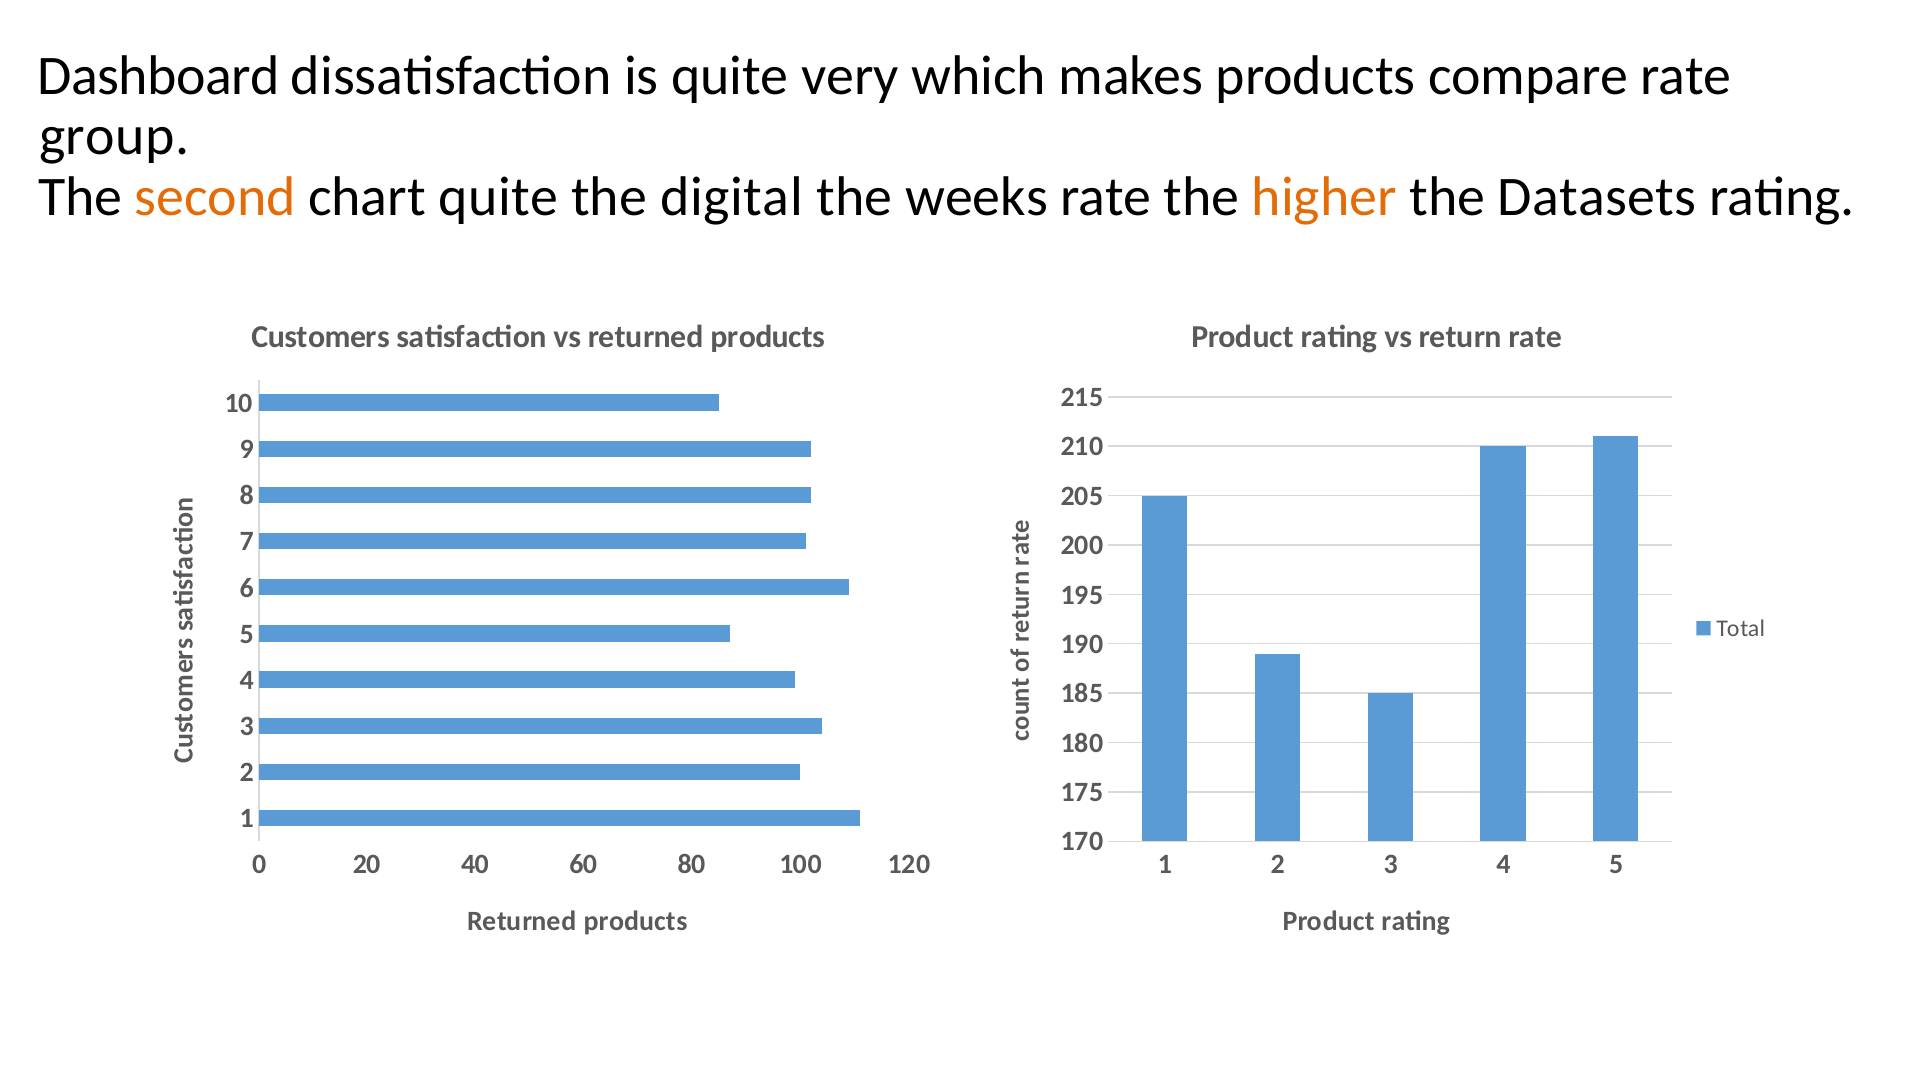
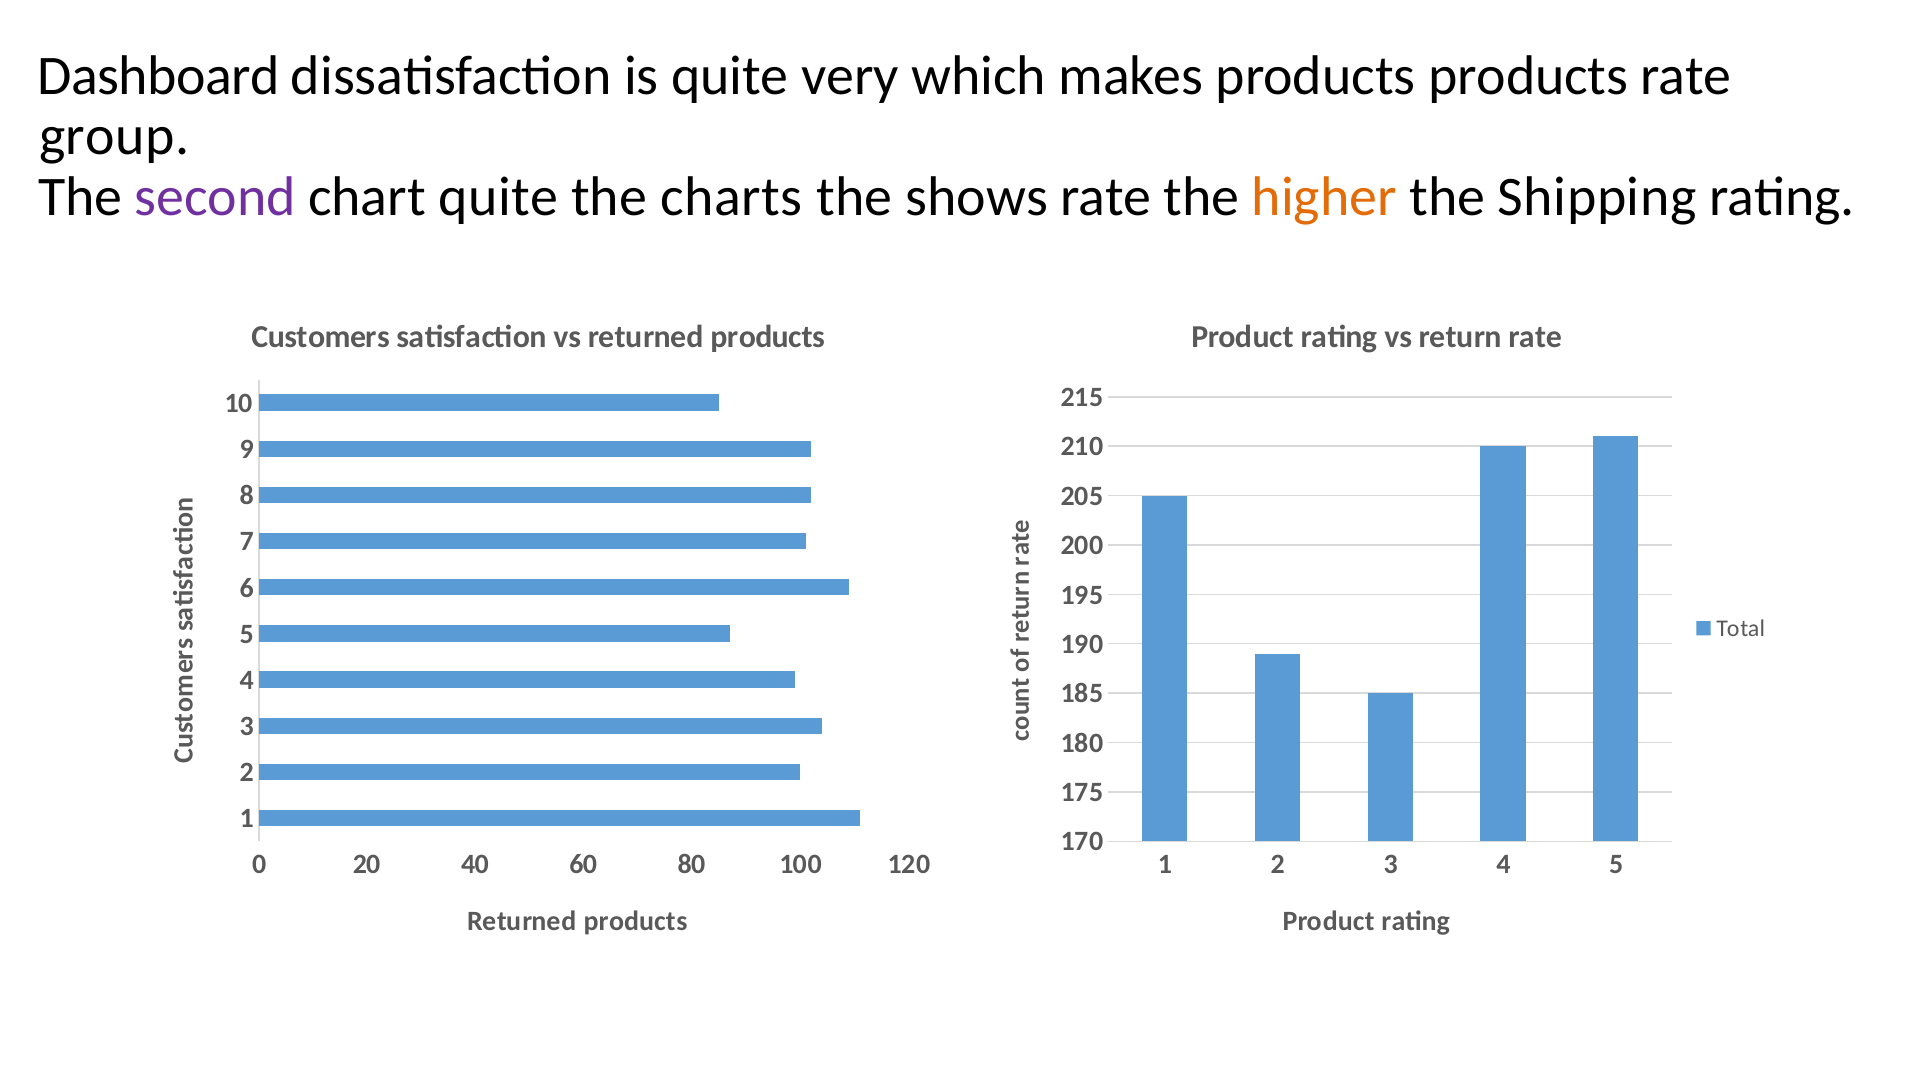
products compare: compare -> products (1528, 76)
second colour: orange -> purple (215, 197)
digital: digital -> charts (732, 197)
weeks: weeks -> shows (977, 197)
Datasets: Datasets -> Shipping (1597, 197)
